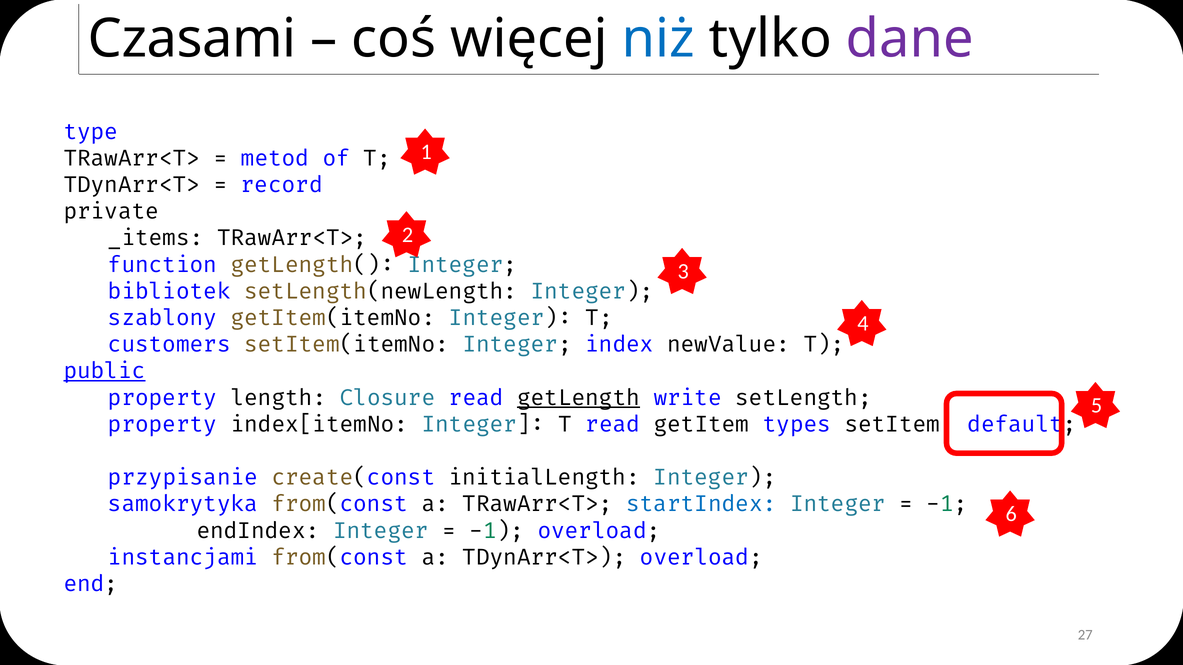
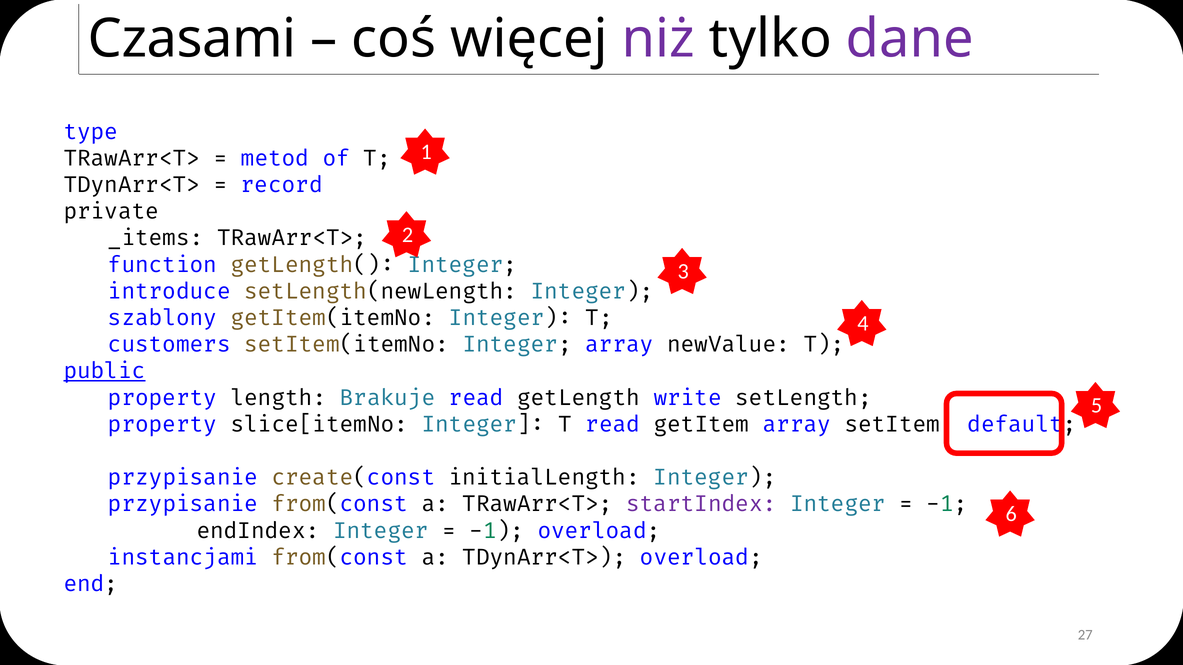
niż colour: blue -> purple (658, 39)
bibliotek: bibliotek -> introduce (169, 291)
Integer index: index -> array (619, 345)
Closure: Closure -> Brakuje (388, 398)
getLength underline: present -> none (578, 398)
index[itemNo: index[itemNo -> slice[itemNo (319, 425)
getItem types: types -> array (797, 425)
samokrytyka: samokrytyka -> przypisanie (183, 504)
startIndex colour: blue -> purple (701, 504)
